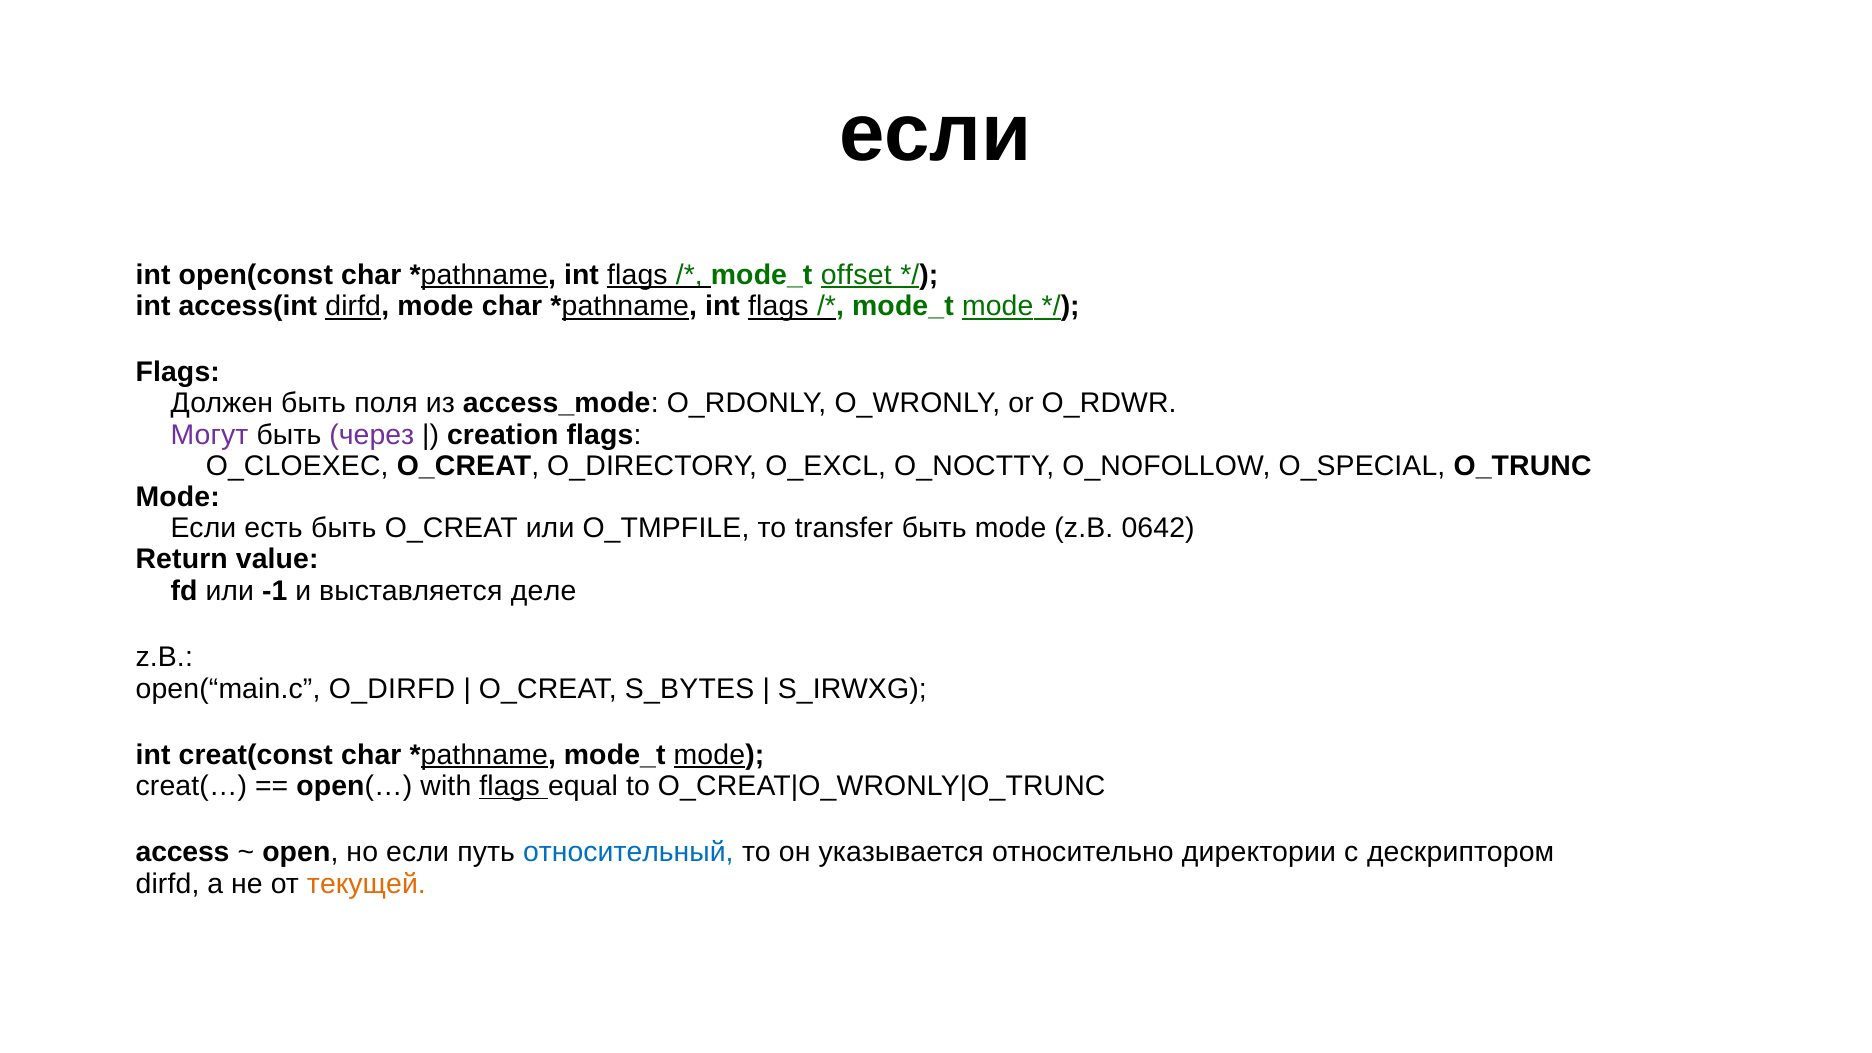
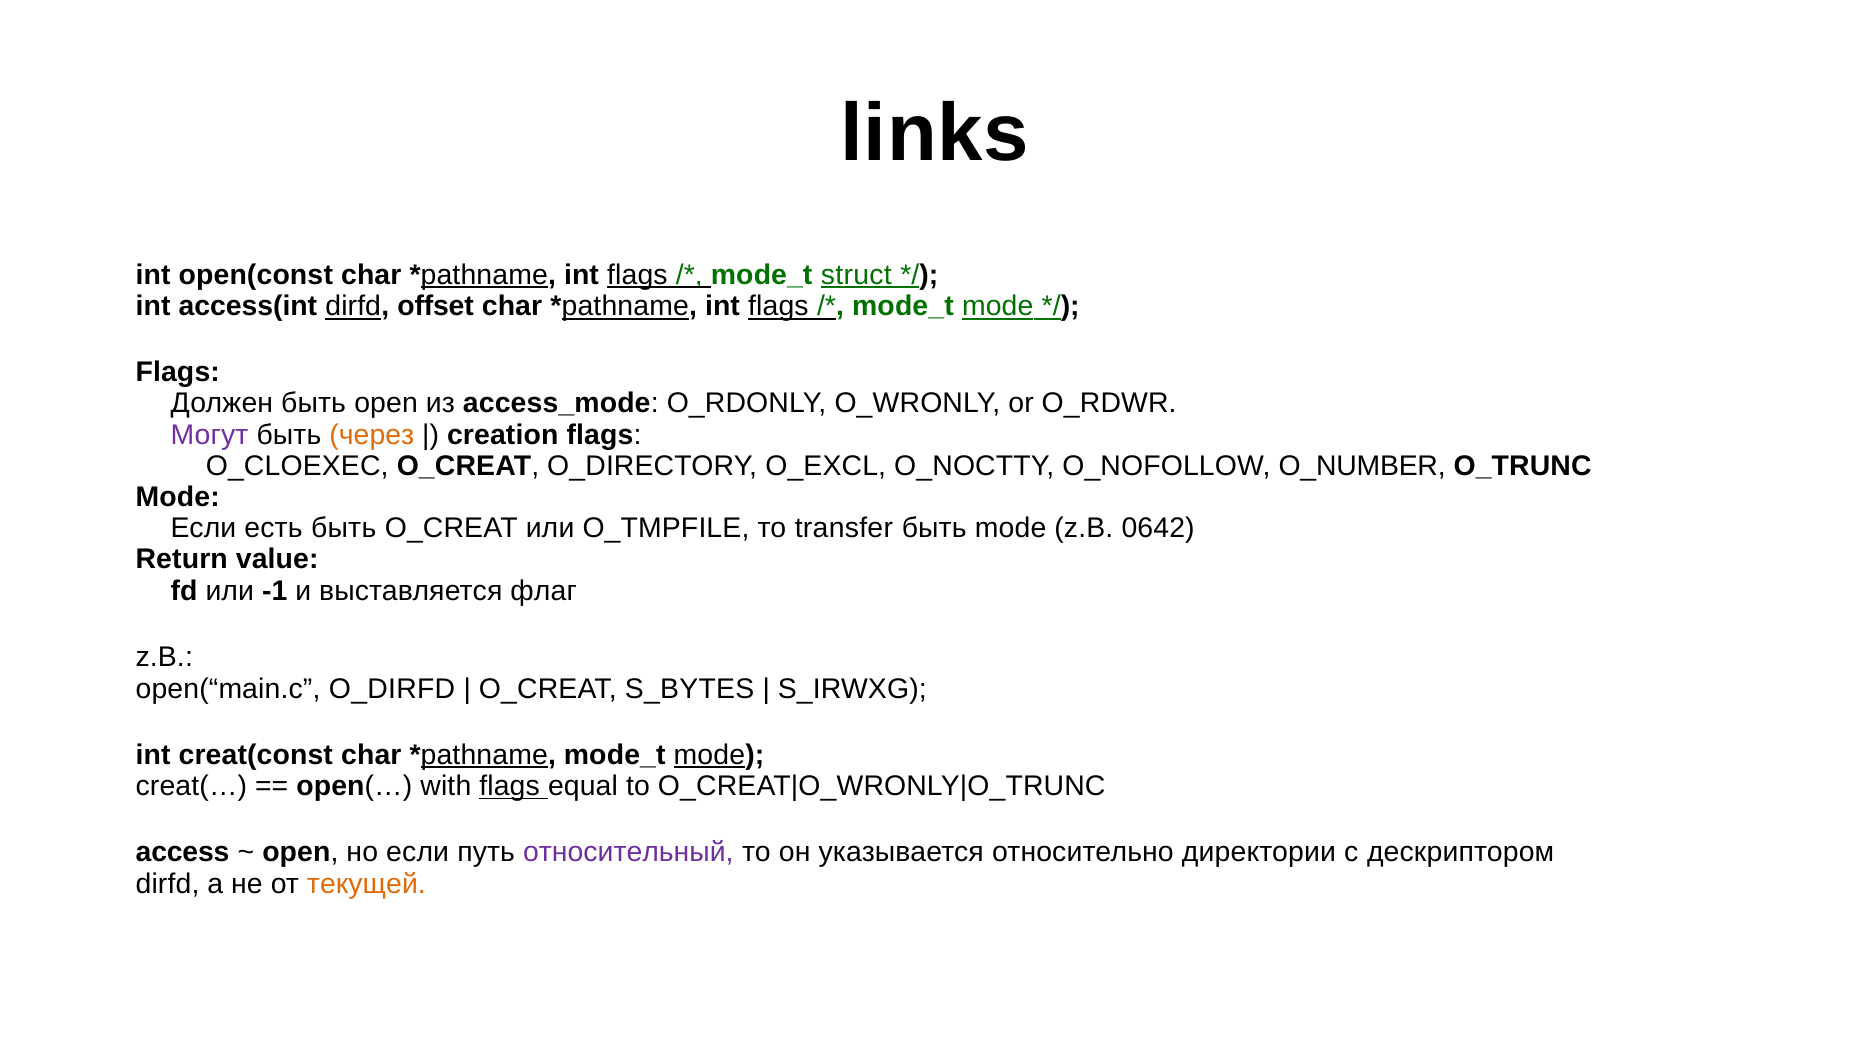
если: если -> links (935, 134)
offset: offset -> struct (856, 275)
dirfd mode: mode -> offset (436, 306)
быть поля: поля -> open (386, 404)
через colour: purple -> orange (372, 435)
O_SPECIAL: O_SPECIAL -> O_NUMBER (1362, 466)
деле: деле -> флаг (544, 591)
относительный colour: blue -> purple (628, 852)
